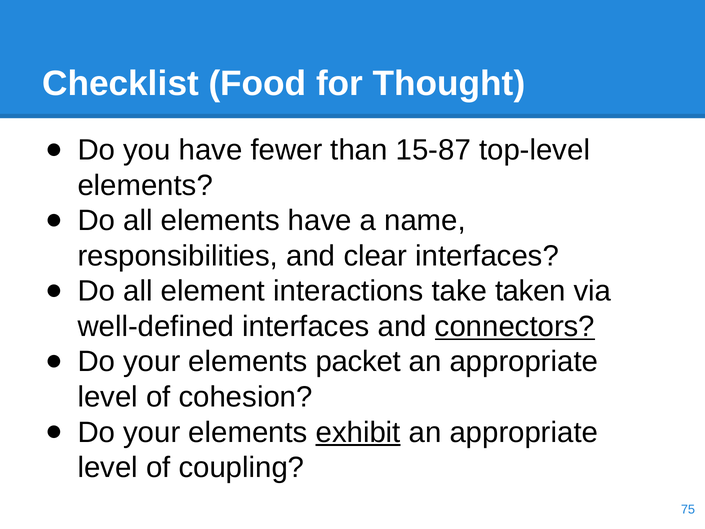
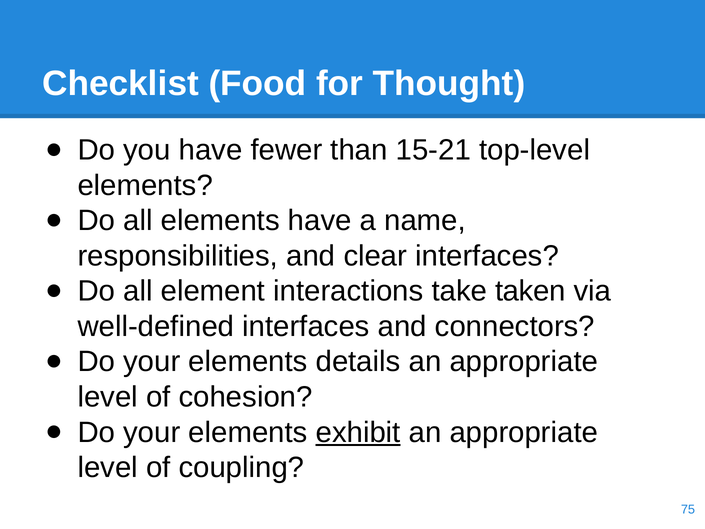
15-87: 15-87 -> 15-21 (433, 150)
connectors underline: present -> none (515, 326)
packet: packet -> details (358, 362)
